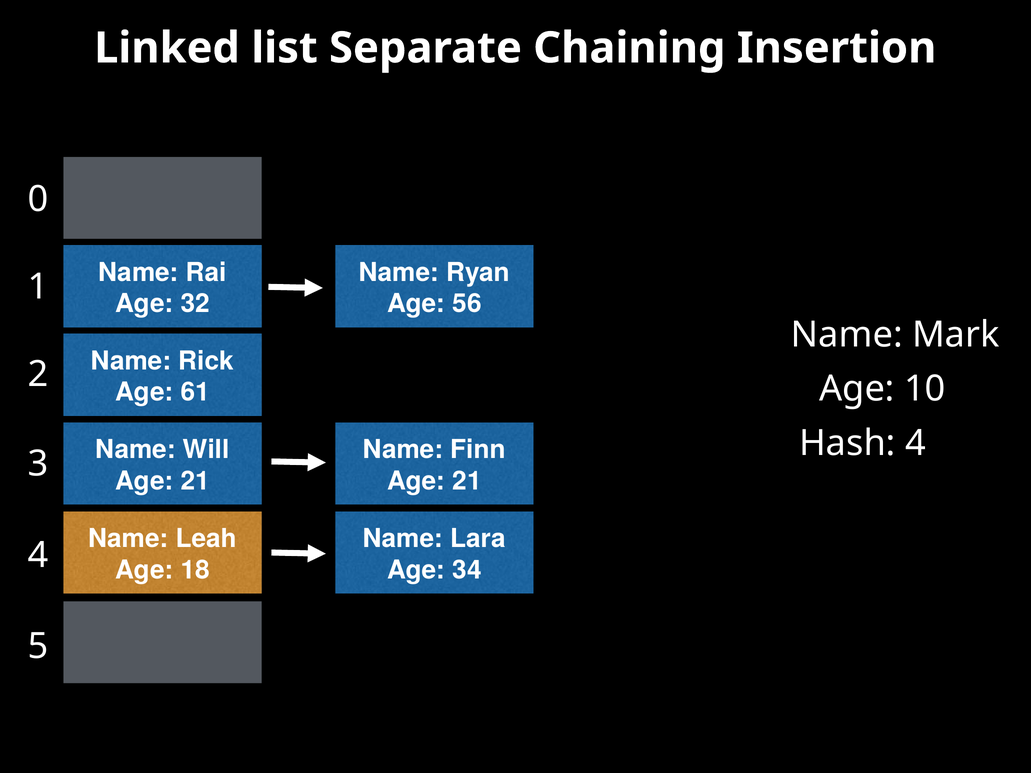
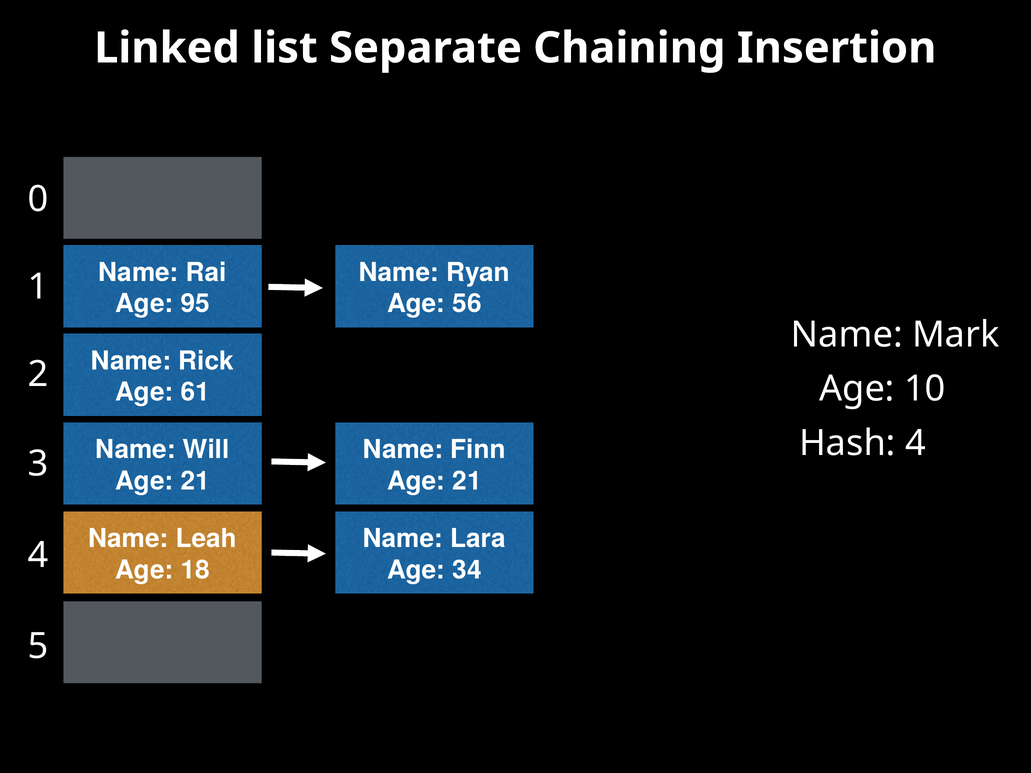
32: 32 -> 95 (195, 304)
